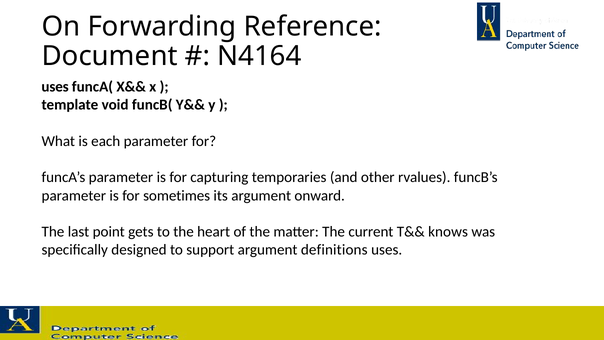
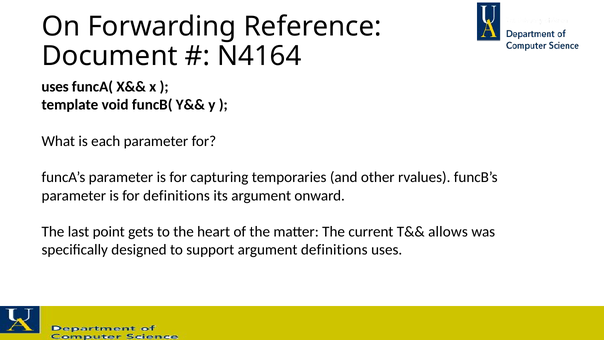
for sometimes: sometimes -> definitions (177, 195)
knows: knows -> allows (448, 232)
